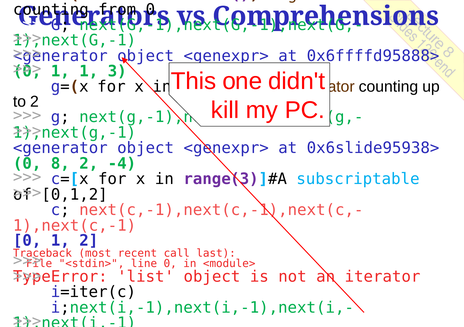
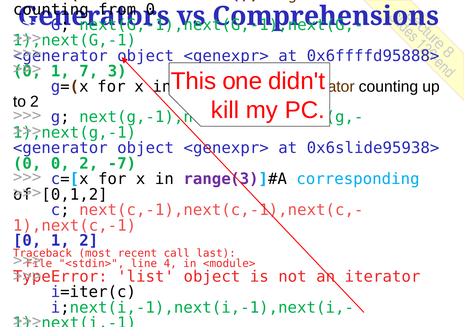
1 1: 1 -> 7 (89, 71)
0 8: 8 -> 0 (60, 163)
-4: -4 -> -7 (122, 163)
subscriptable: subscriptable -> corresponding (358, 179)
line 0: 0 -> 4 (170, 264)
